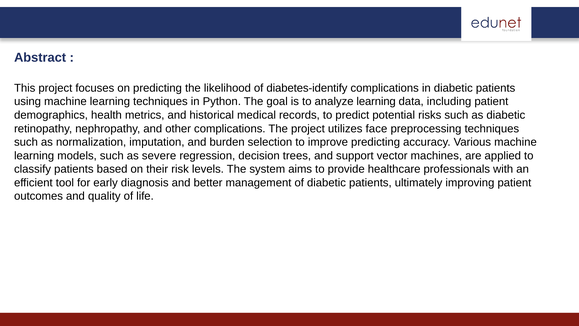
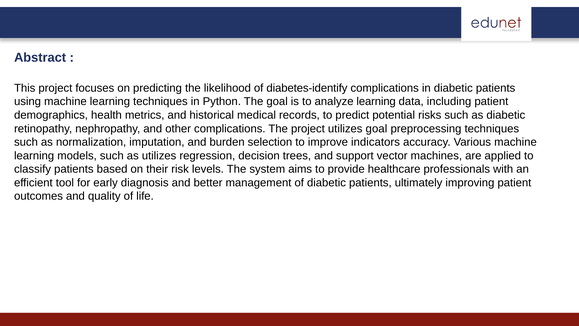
utilizes face: face -> goal (376, 128)
improve predicting: predicting -> indicators (376, 142)
as severe: severe -> utilizes (159, 156)
